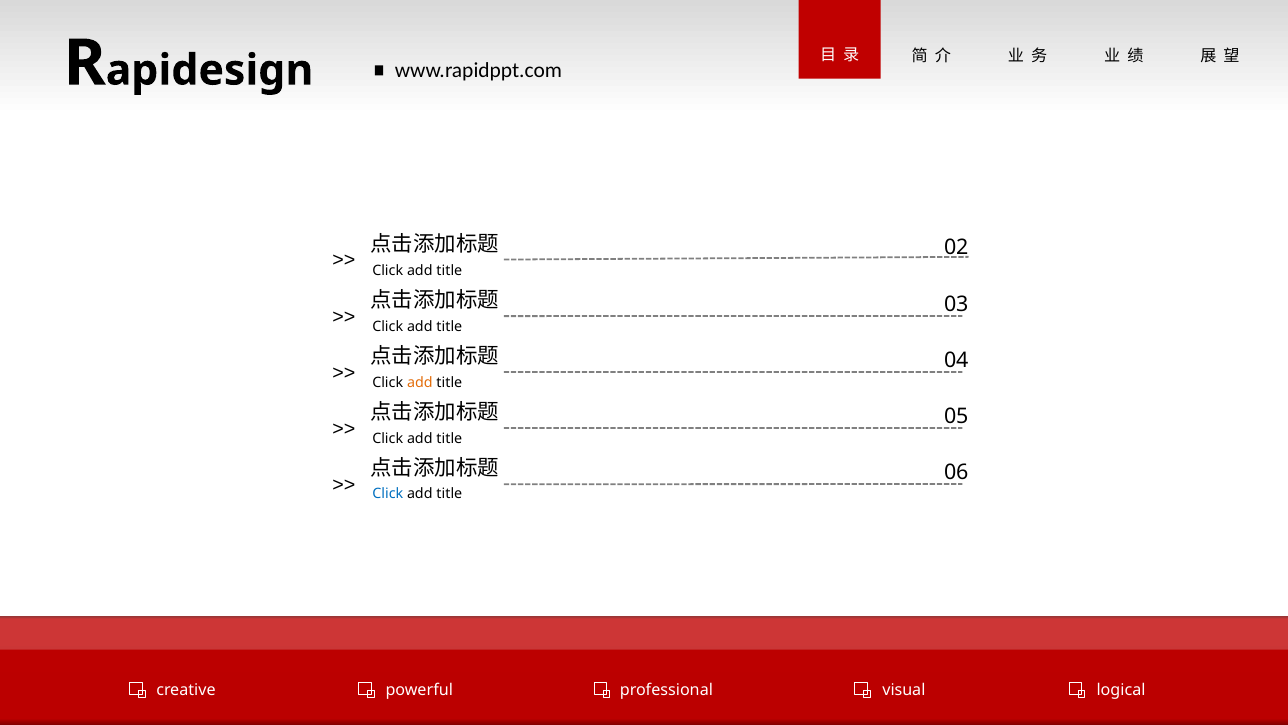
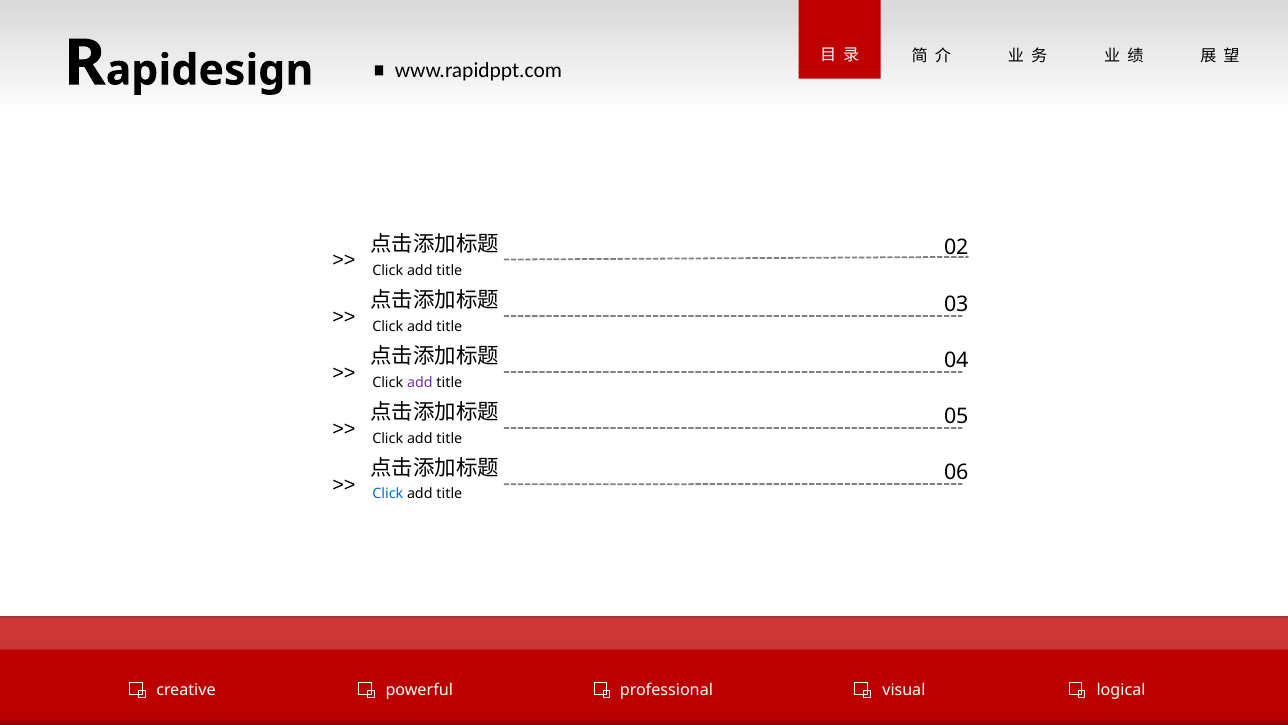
add colour: orange -> purple (420, 382)
